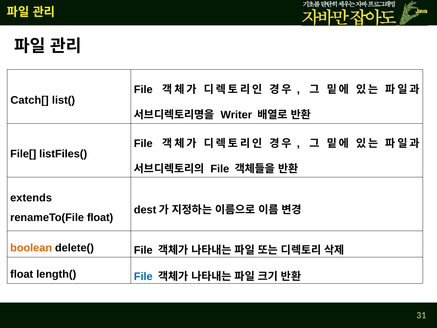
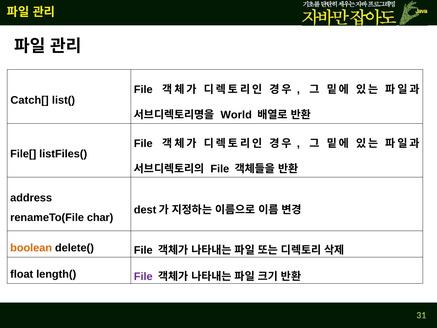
Writer: Writer -> World (236, 115)
extends: extends -> address (31, 198)
renameTo(File float: float -> char (100, 217)
File colour: blue -> purple (143, 276)
